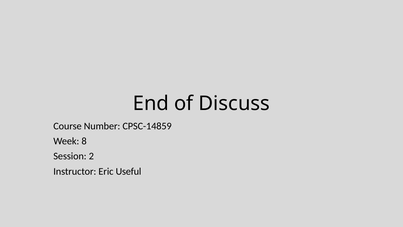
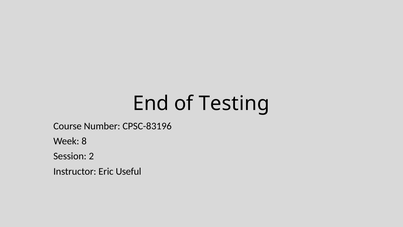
Discuss: Discuss -> Testing (234, 103)
CPSC-14859: CPSC-14859 -> CPSC-83196 (147, 126)
